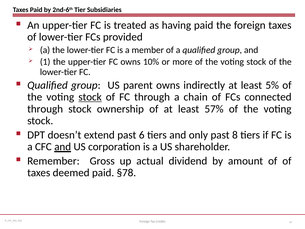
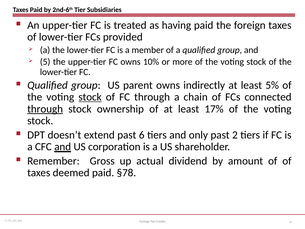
1: 1 -> 5 (45, 62)
through underline: none -> present (45, 109)
57%: 57% -> 17% (214, 109)
8: 8 -> 2 (235, 135)
